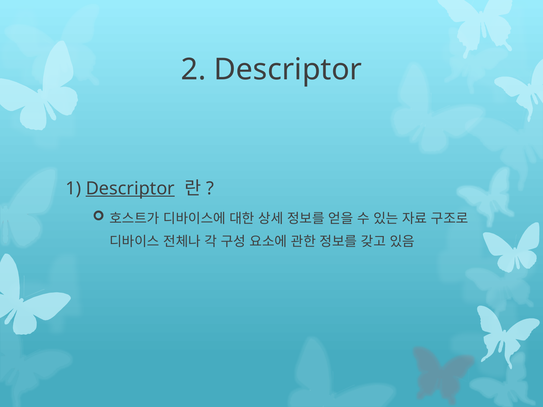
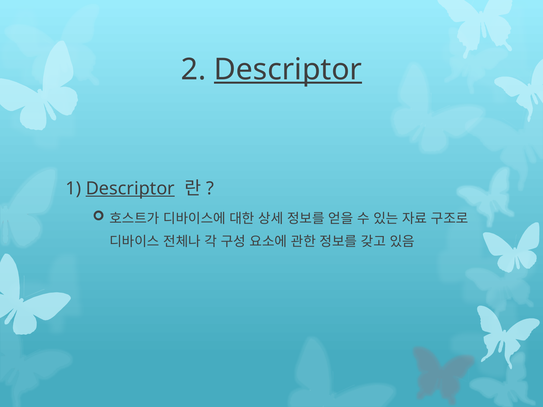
Descriptor underline: none -> present (288, 70)
